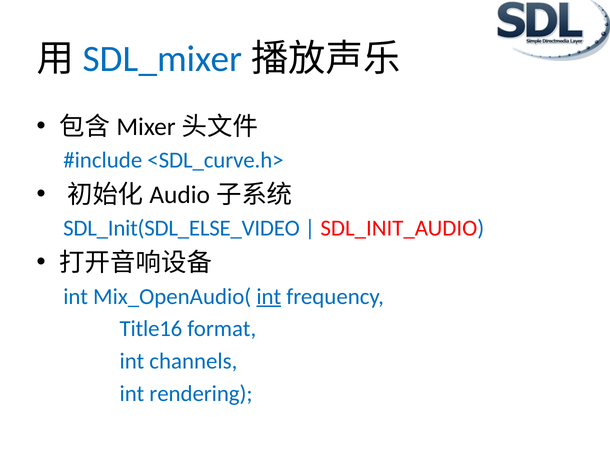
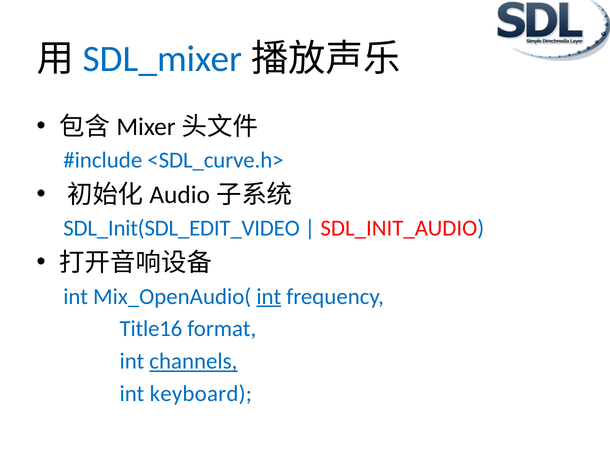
SDL_Init(SDL_ELSE_VIDEO: SDL_Init(SDL_ELSE_VIDEO -> SDL_Init(SDL_EDIT_VIDEO (182, 229)
channels underline: none -> present (193, 362)
rendering: rendering -> keyboard (201, 394)
